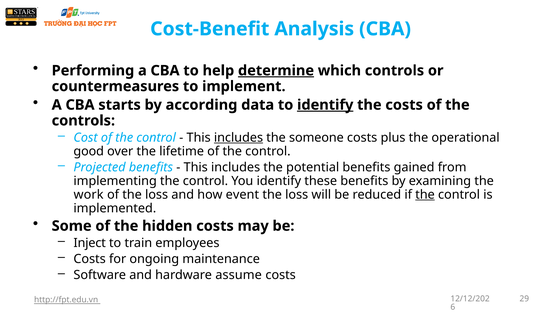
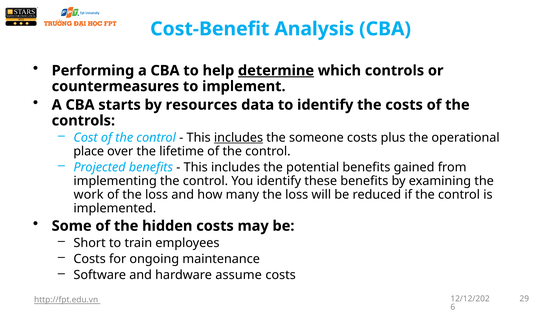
according: according -> resources (201, 105)
identify underline: present -> none (325, 105)
good: good -> place (89, 151)
event: event -> many (242, 194)
the underline: present -> none (425, 194)
Inject: Inject -> Short (90, 242)
